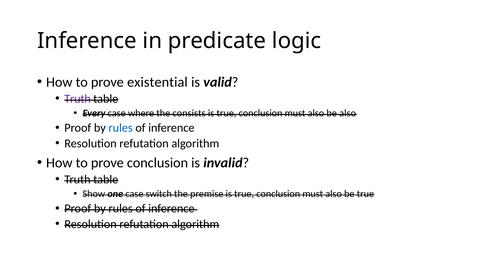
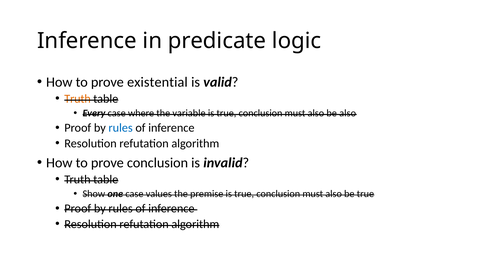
Truth colour: purple -> orange (78, 99)
consists: consists -> variable (189, 113)
switch: switch -> values (159, 194)
